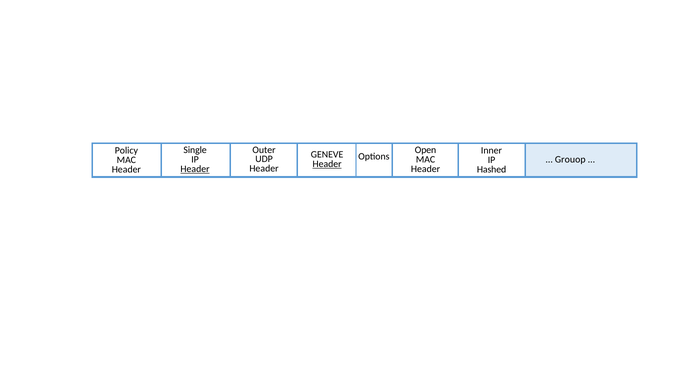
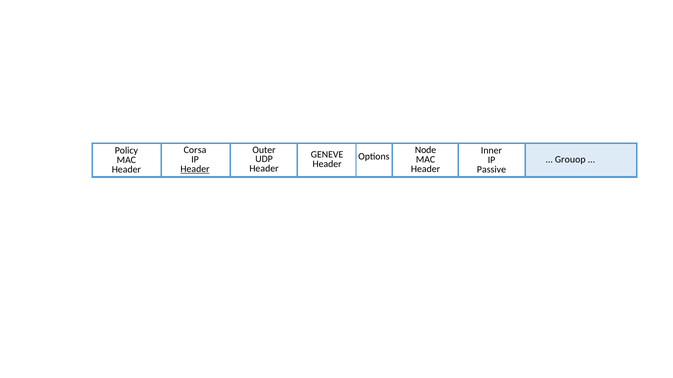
Open: Open -> Node (426, 150)
Single: Single -> Corsa (195, 150)
Header underline: present -> none (327, 164)
Hashed: Hashed -> Passive (492, 170)
